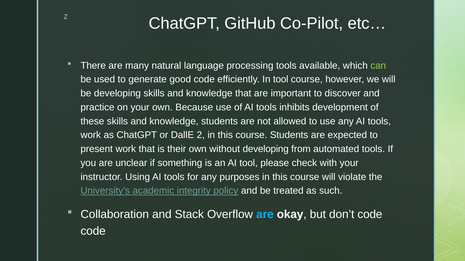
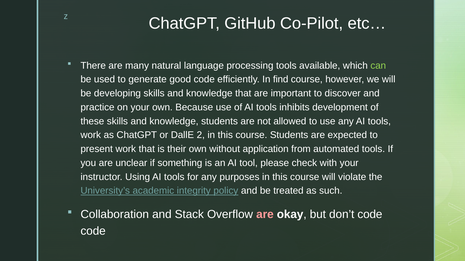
In tool: tool -> find (281, 80)
without developing: developing -> application (266, 149)
are colour: light blue -> pink (265, 215)
